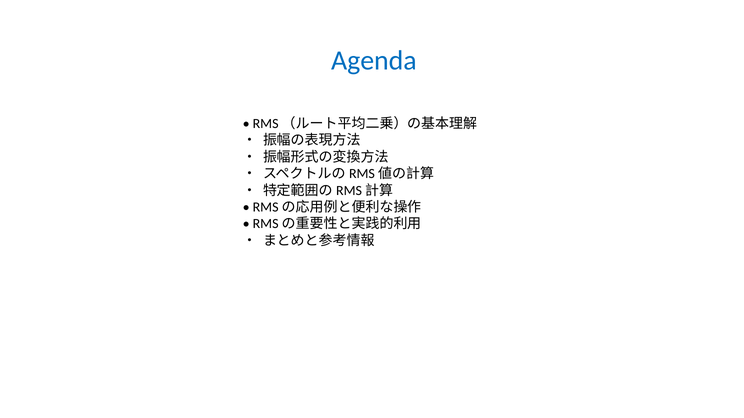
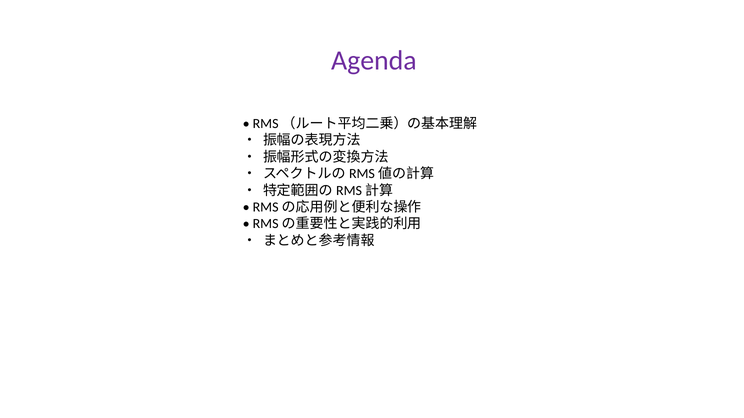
Agenda colour: blue -> purple (374, 60)
